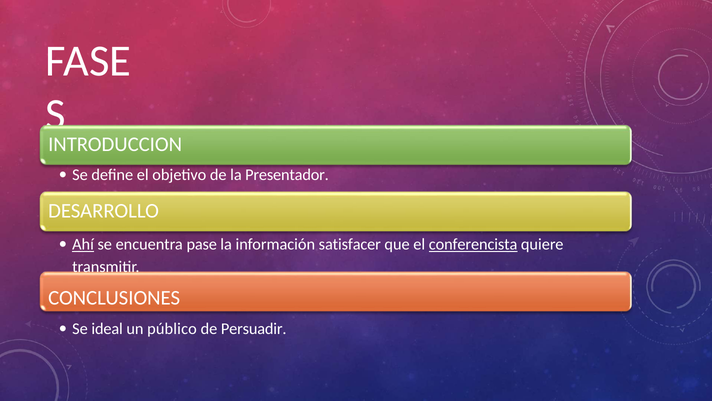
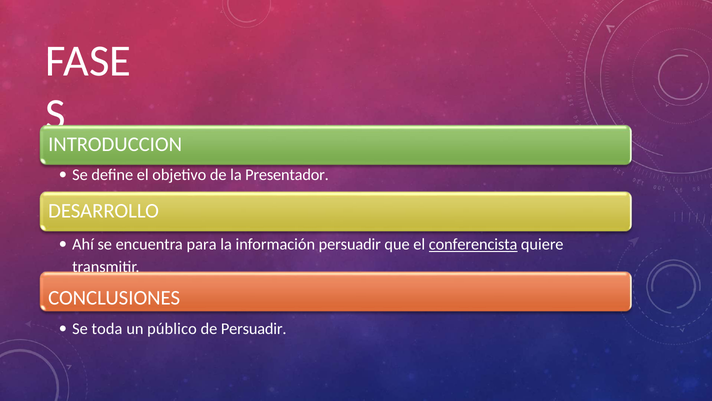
Ahí underline: present -> none (83, 244)
pase: pase -> para (202, 244)
información satisfacer: satisfacer -> persuadir (350, 244)
ideal: ideal -> toda (107, 329)
